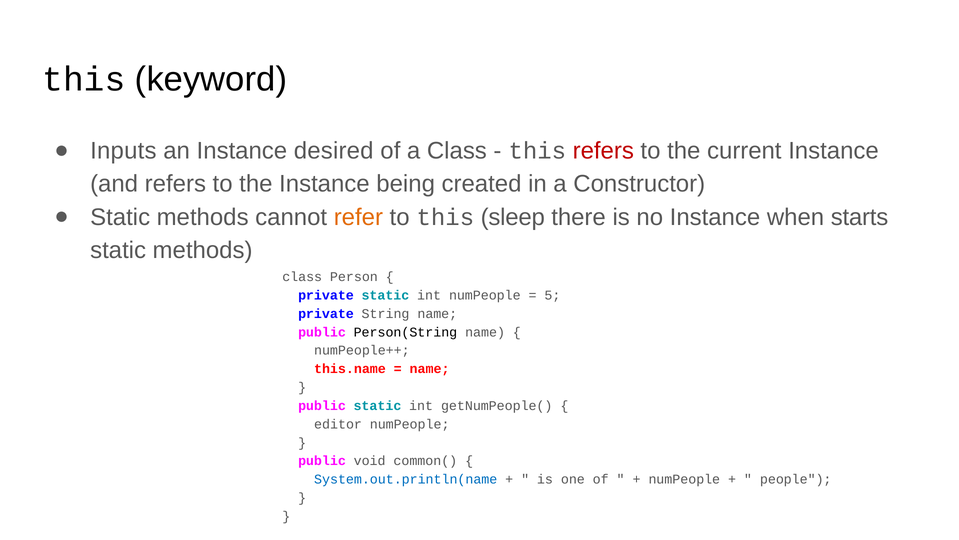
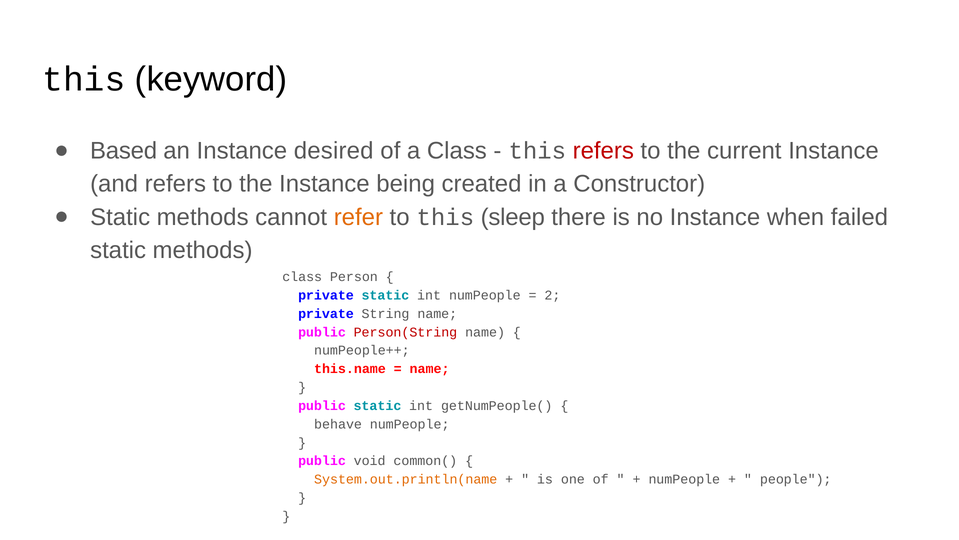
Inputs: Inputs -> Based (124, 151)
starts: starts -> failed (859, 217)
5: 5 -> 2 (552, 295)
Person(String colour: black -> red (405, 332)
editor: editor -> behave (338, 424)
System.out.println(name colour: blue -> orange (406, 479)
